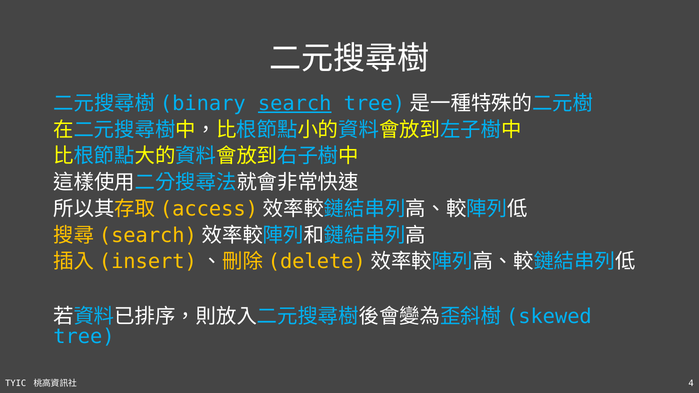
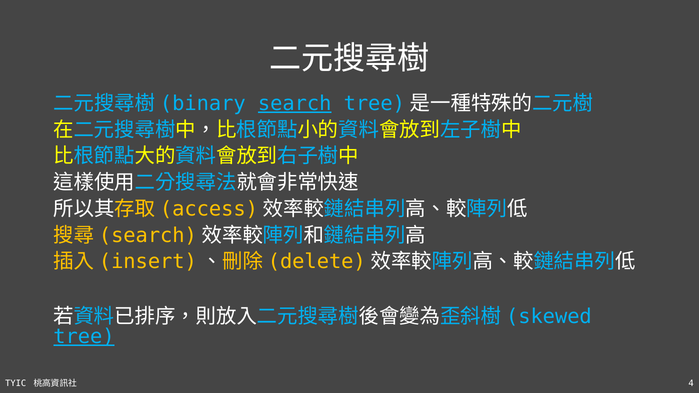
tree underline: none -> present (84, 337)
